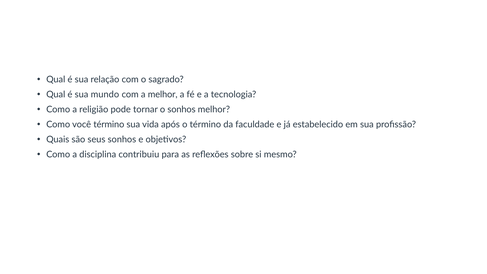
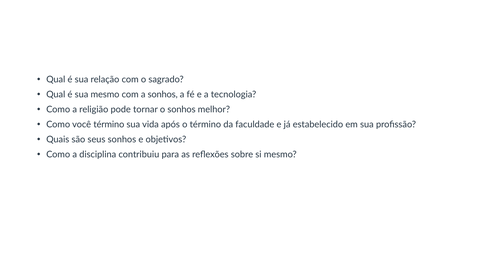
sua mundo: mundo -> mesmo (105, 95)
a melhor: melhor -> sonhos (163, 95)
